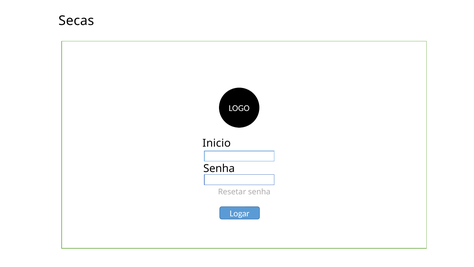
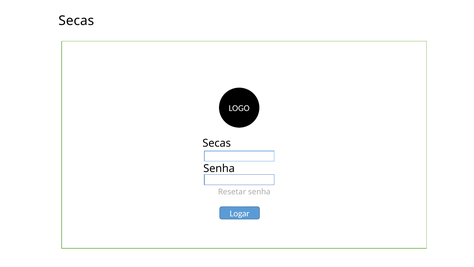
Inicio: Inicio -> Secas (217, 143)
